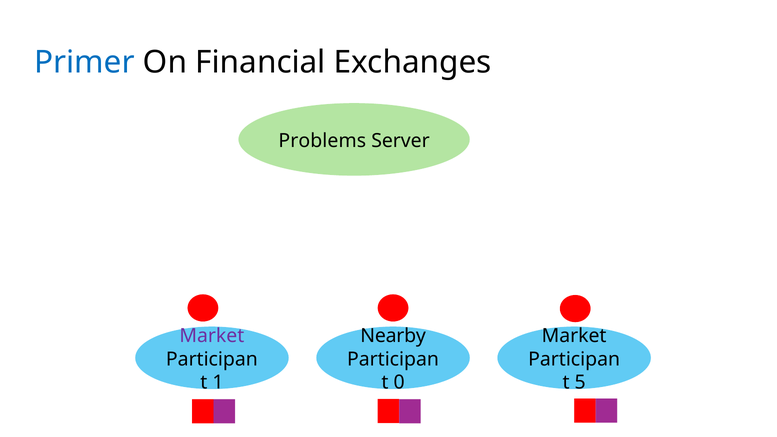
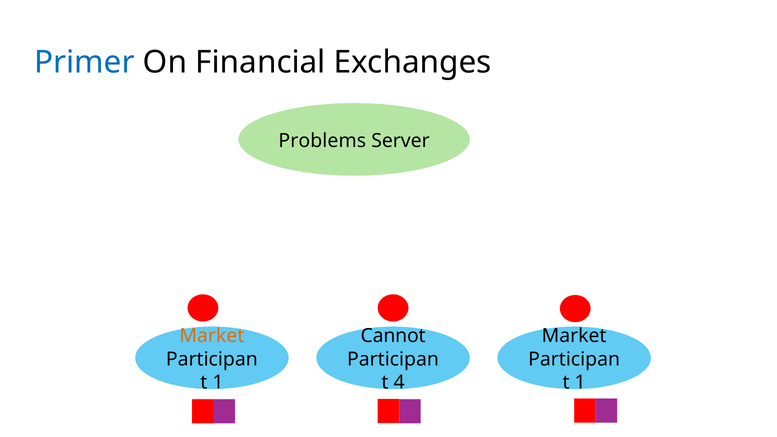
Market colour: purple -> orange (212, 336)
Nearby: Nearby -> Cannot (393, 336)
0: 0 -> 4 (399, 383)
5: 5 -> 1 (580, 383)
